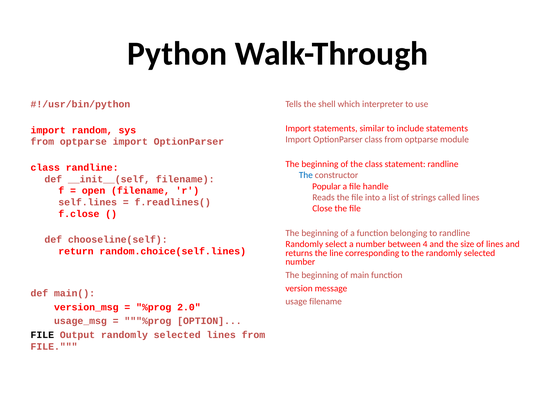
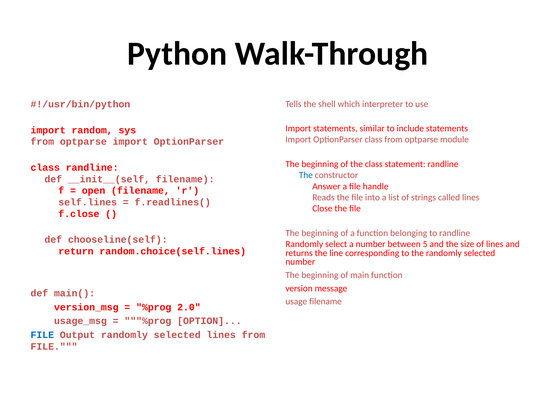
Popular: Popular -> Answer (326, 186)
4: 4 -> 5 (425, 244)
FILE colour: black -> blue (42, 335)
